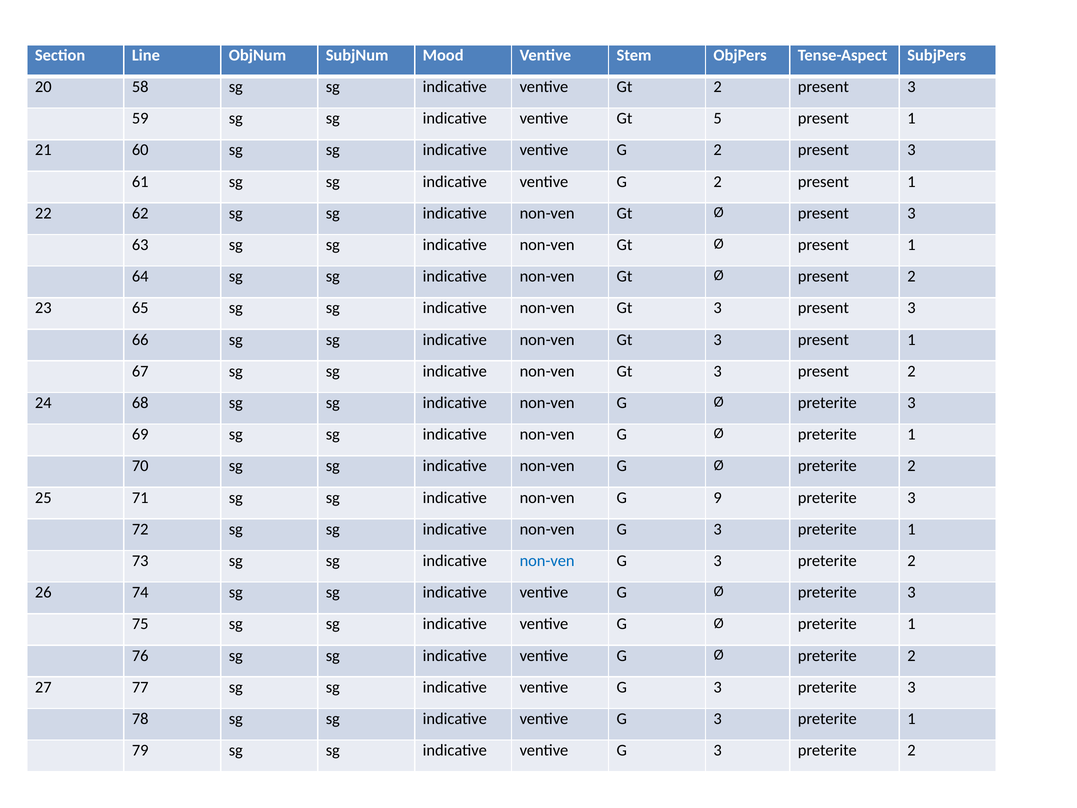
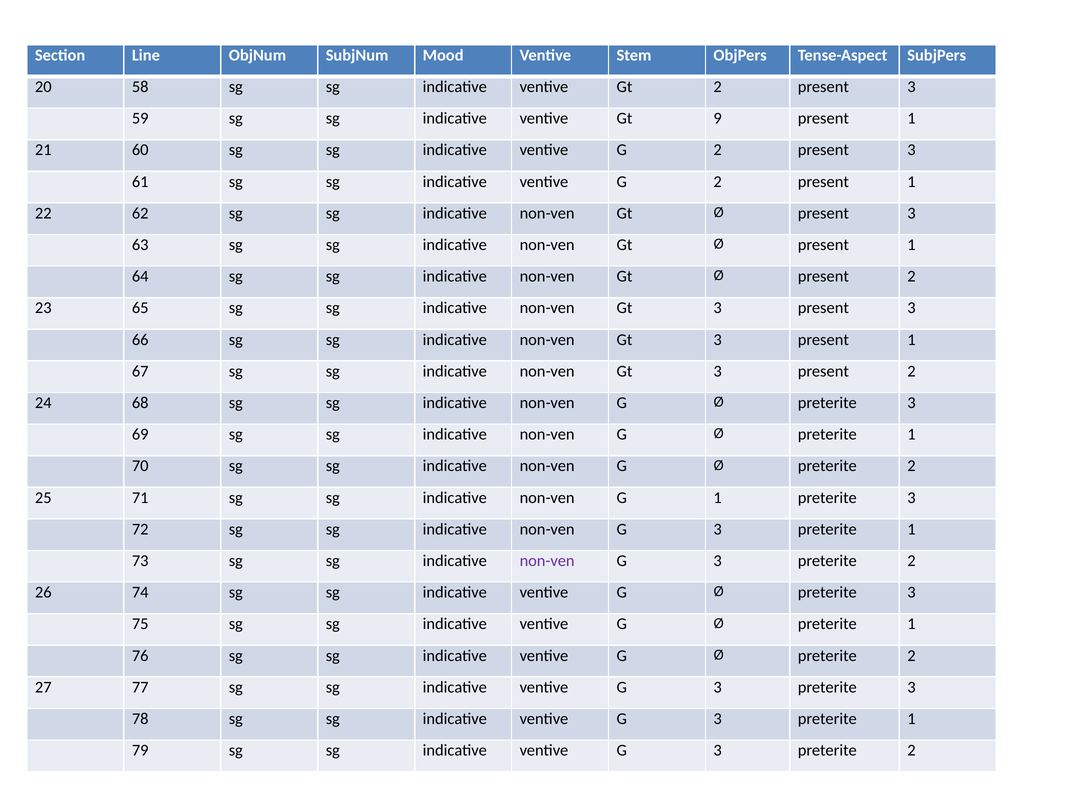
5: 5 -> 9 (718, 118)
G 9: 9 -> 1 (718, 497)
non-ven colour: blue -> purple (547, 561)
